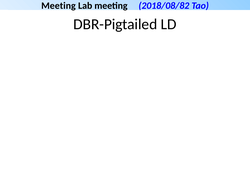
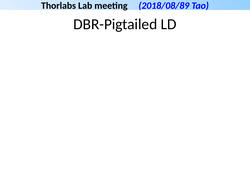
Meeting: Meeting -> Thorlabs (59, 6)
2018/08/82: 2018/08/82 -> 2018/08/89 (164, 6)
